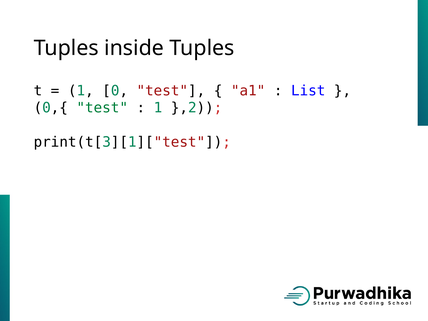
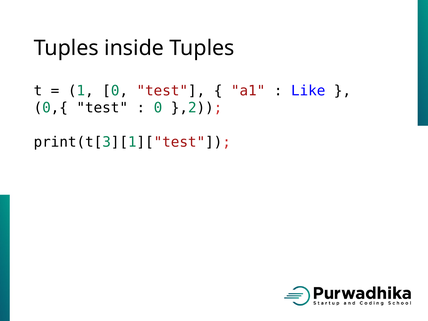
List: List -> Like (308, 91)
test colour: green -> black (102, 108)
1: 1 -> 0 (158, 108)
